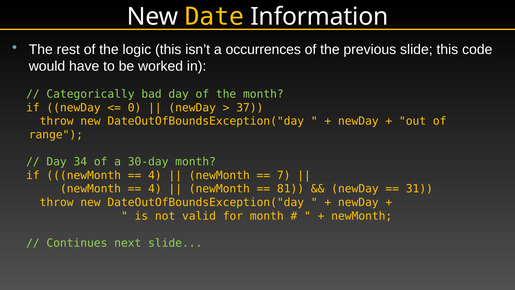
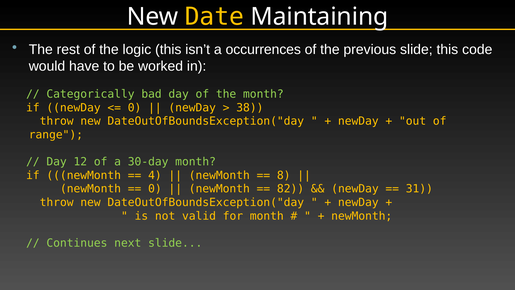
Information: Information -> Maintaining (319, 17)
37: 37 -> 38 (250, 108)
34: 34 -> 12 (80, 162)
7: 7 -> 8 (284, 175)
4: 4 -> 0 (155, 189)
81: 81 -> 82 (291, 189)
